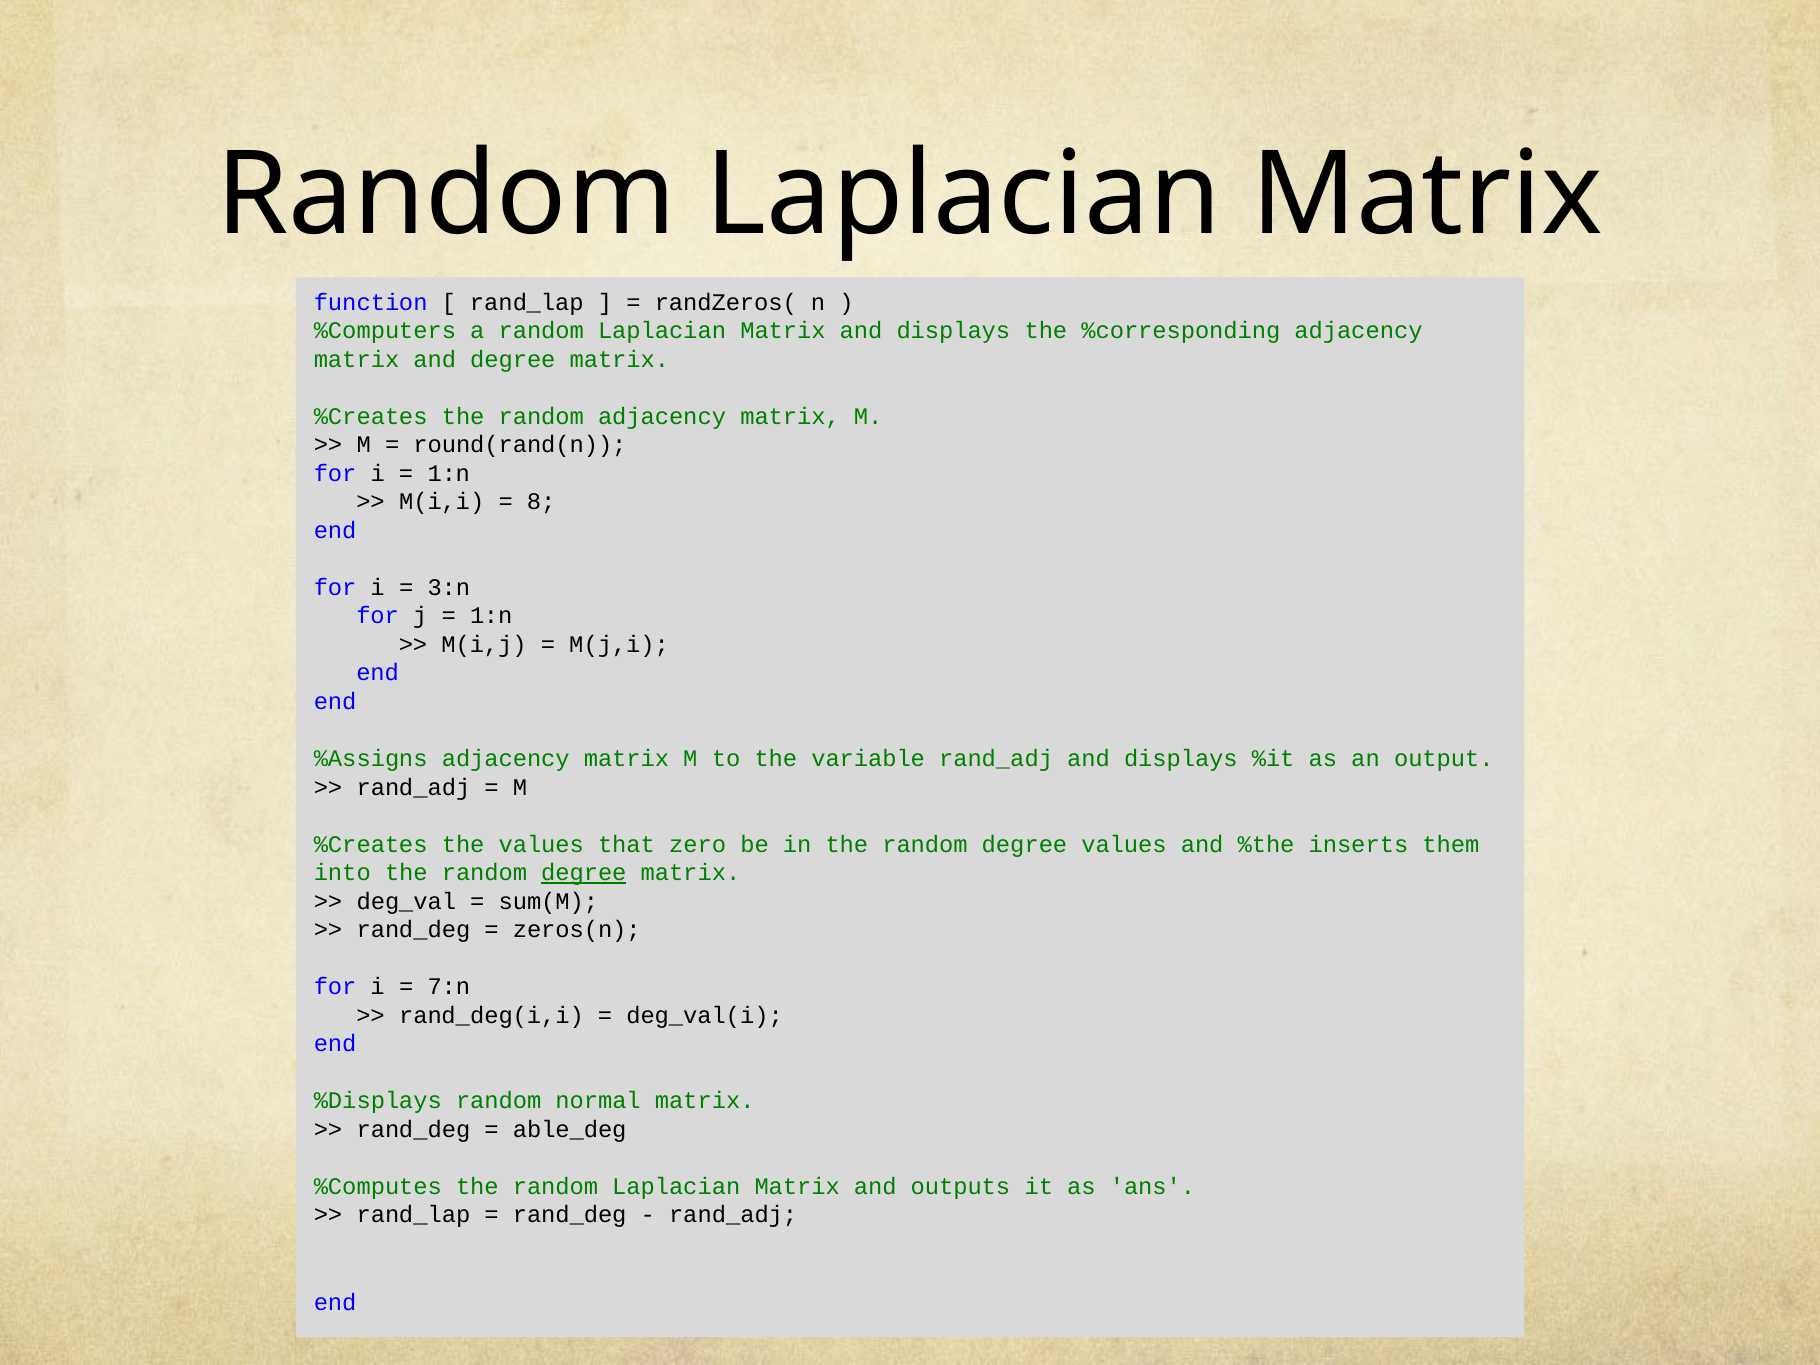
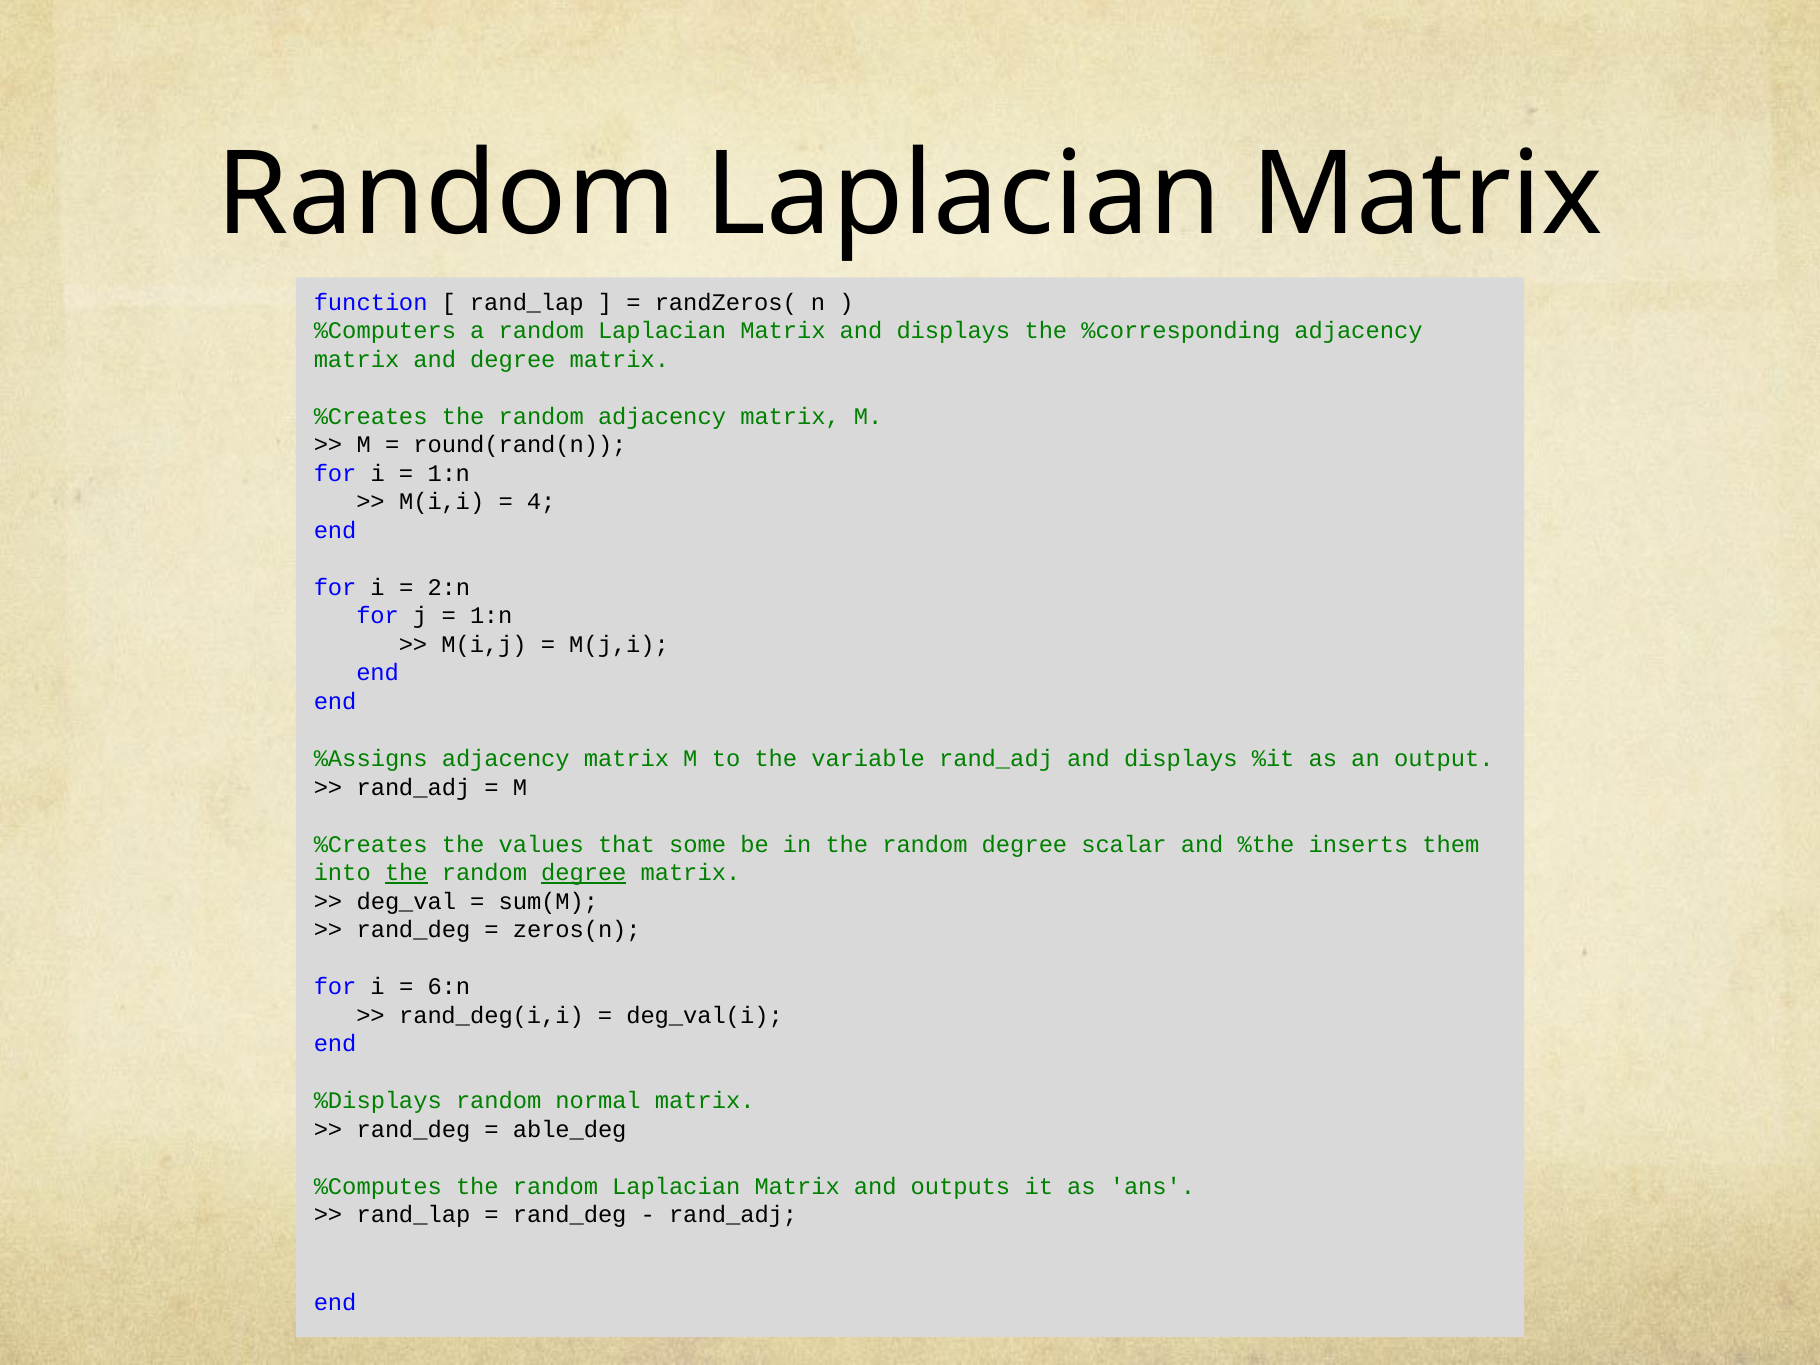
8: 8 -> 4 (541, 502)
3:n: 3:n -> 2:n (449, 588)
zero: zero -> some (698, 844)
degree values: values -> scalar (1124, 844)
the underline: none -> present (406, 873)
7:n: 7:n -> 6:n (449, 987)
